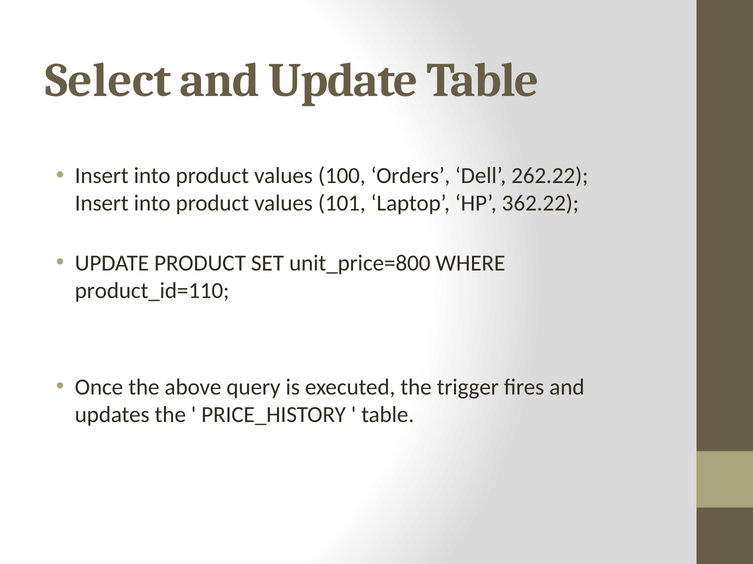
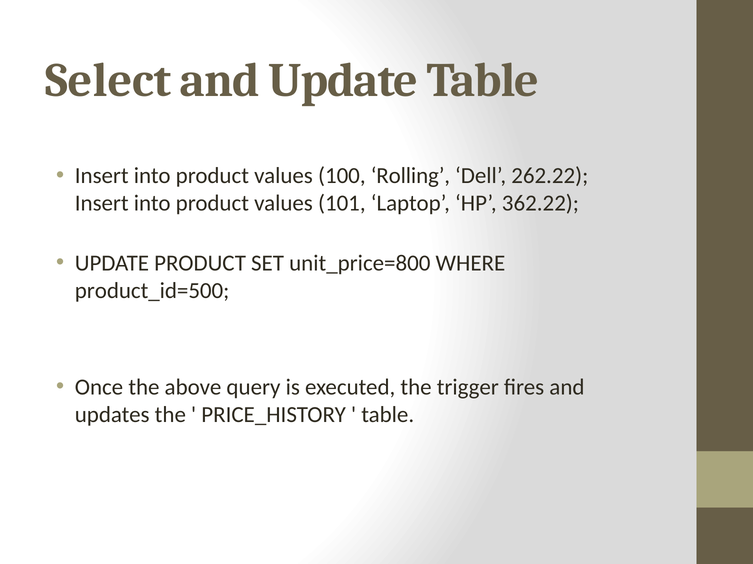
Orders: Orders -> Rolling (410, 176)
product_id=110: product_id=110 -> product_id=500 (152, 291)
